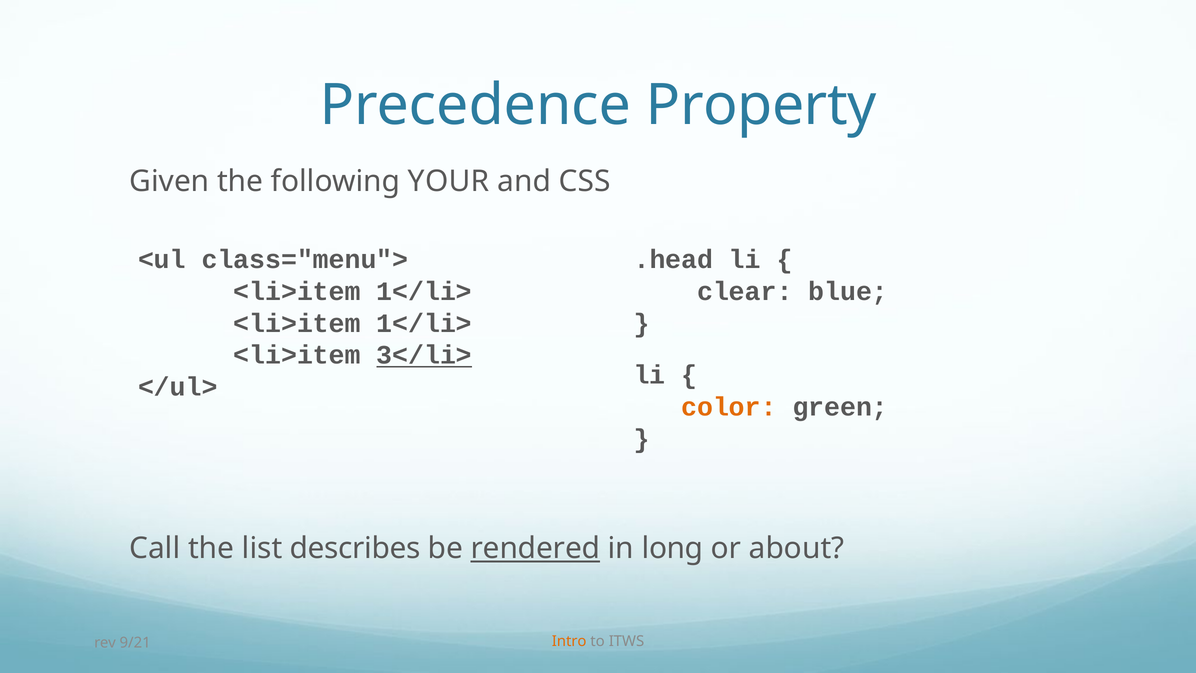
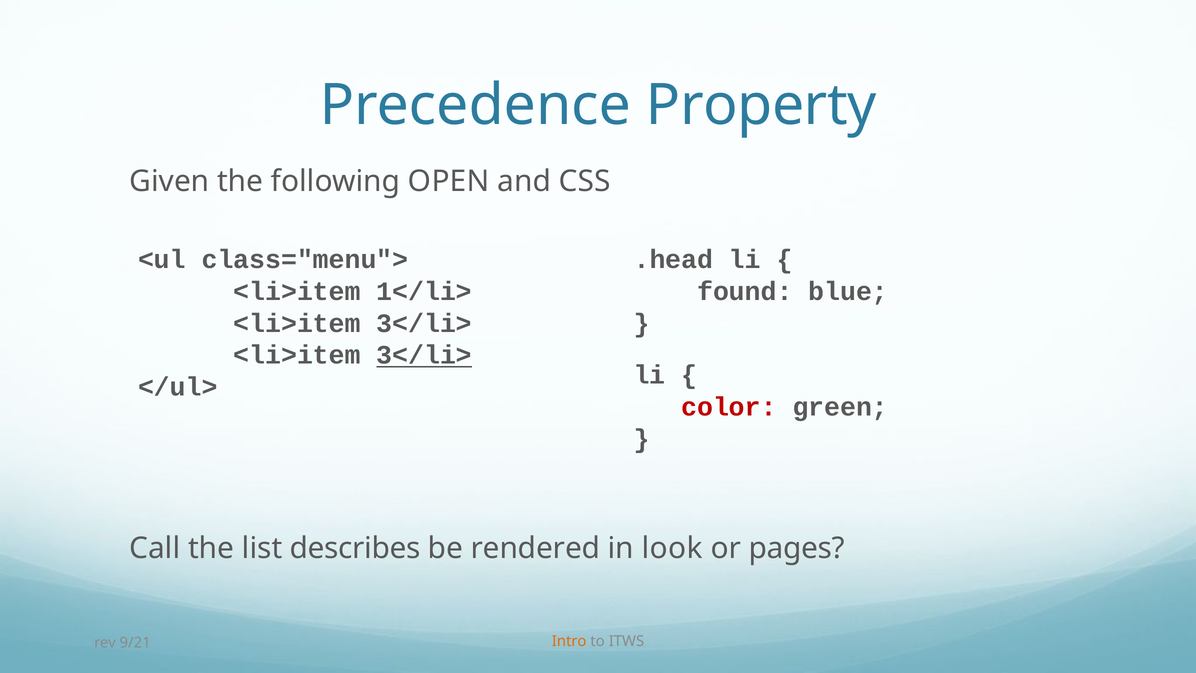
YOUR: YOUR -> OPEN (449, 181)
clear: clear -> found (745, 291)
1</li>: 1</li> -> 3</li> (424, 323)
color colour: orange -> red (729, 407)
rendered underline: present -> none (535, 548)
long: long -> look (672, 548)
about: about -> pages (797, 548)
